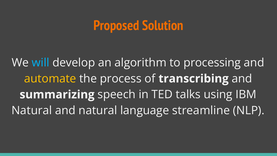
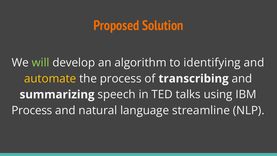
will colour: light blue -> light green (41, 63)
processing: processing -> identifying (212, 63)
Natural: Natural -> Process (32, 110)
